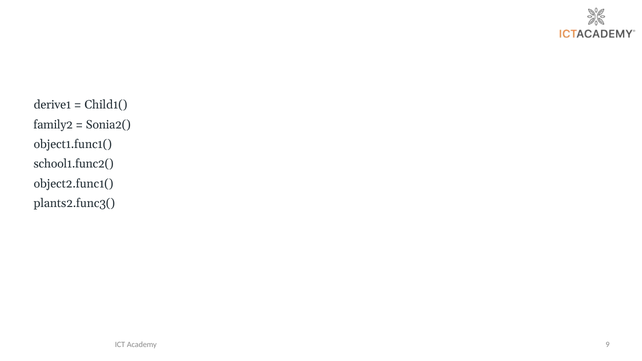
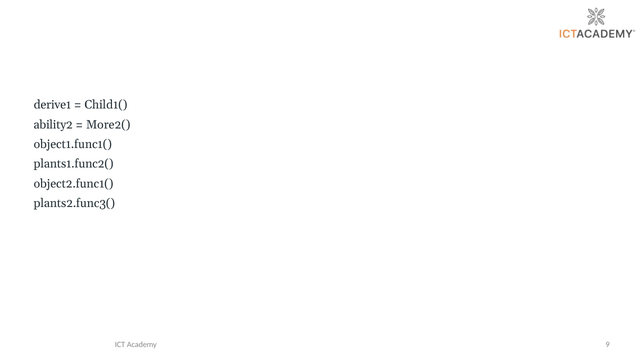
family2: family2 -> ability2 (53, 125)
Sonia2(: Sonia2( -> More2( (108, 125)
school1.func2(: school1.func2( -> plants1.func2( (74, 164)
